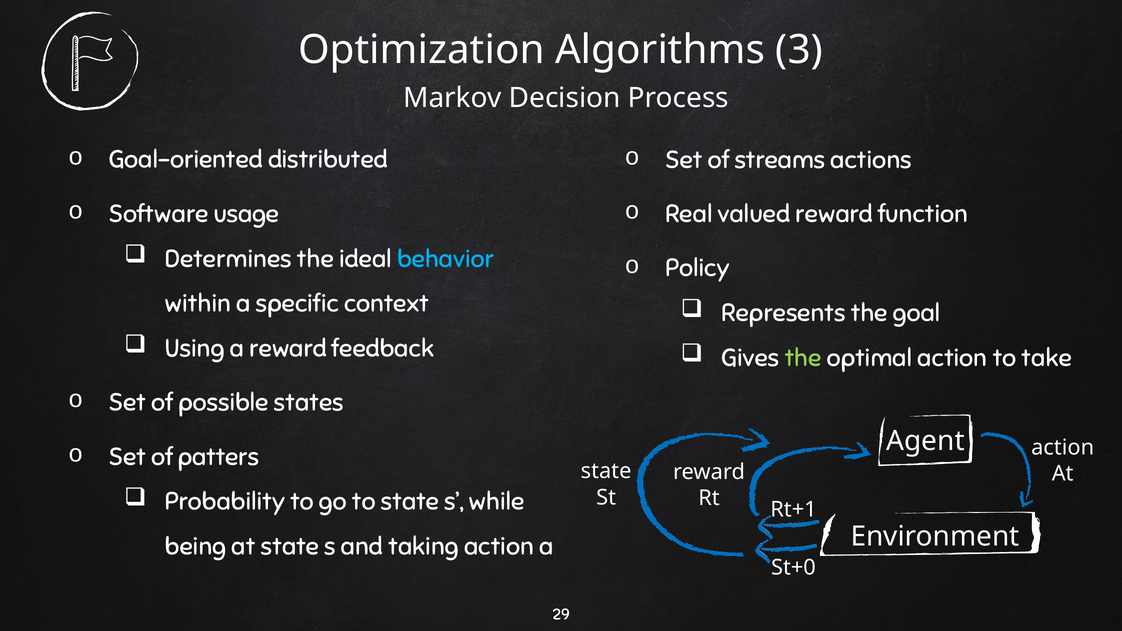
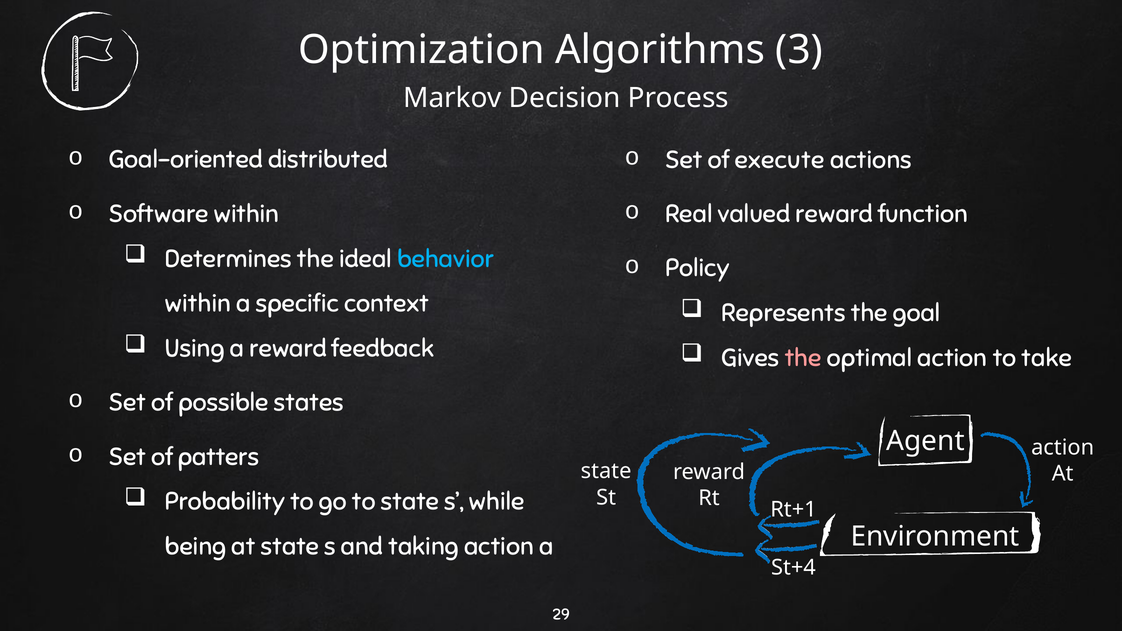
streams: streams -> execute (780, 160)
Software usage: usage -> within (246, 214)
the colour: light green -> pink (803, 358)
St+0: St+0 -> St+4 (793, 567)
